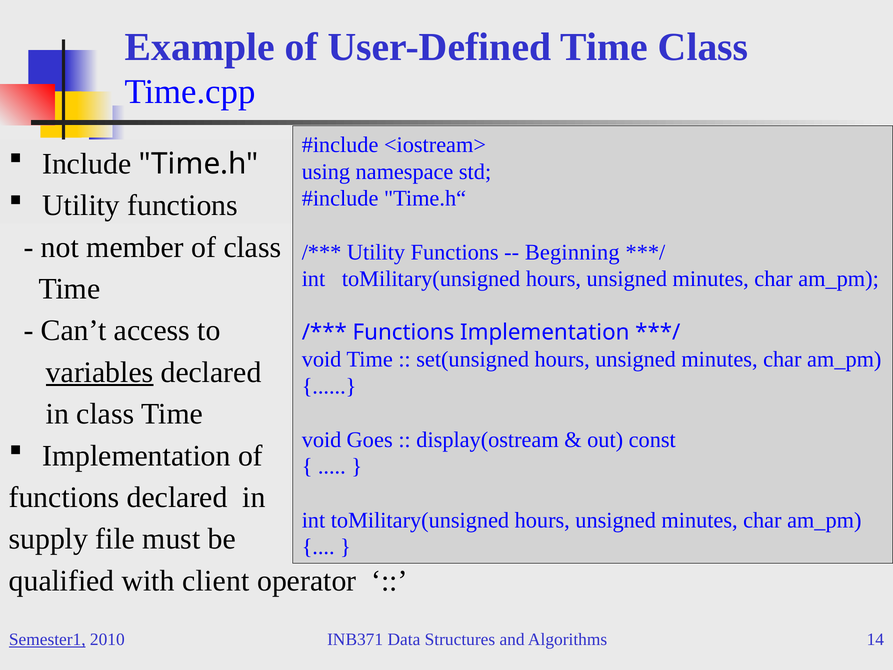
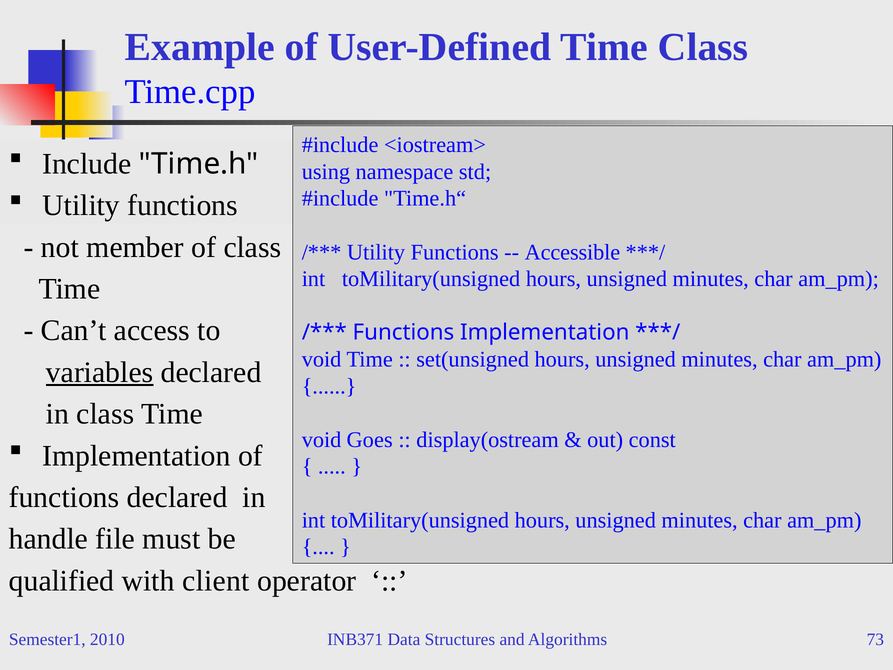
Beginning: Beginning -> Accessible (572, 252)
supply: supply -> handle (48, 539)
Semester1 underline: present -> none (47, 639)
14: 14 -> 73 (875, 639)
